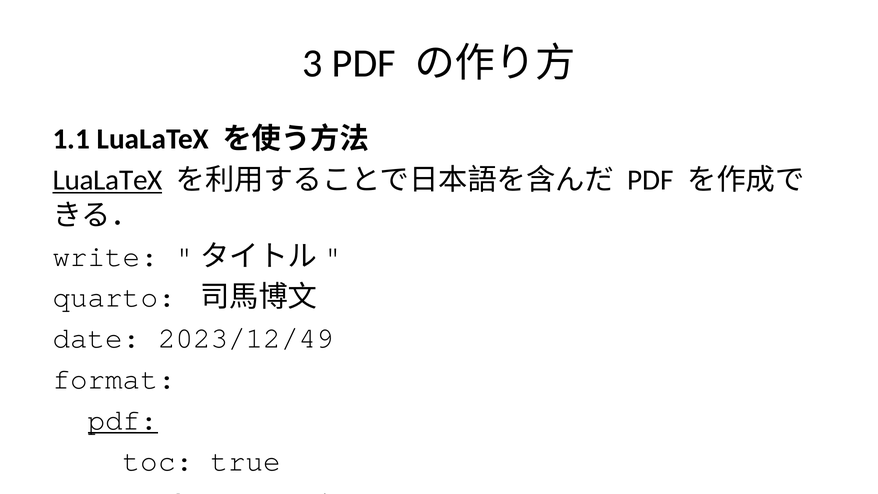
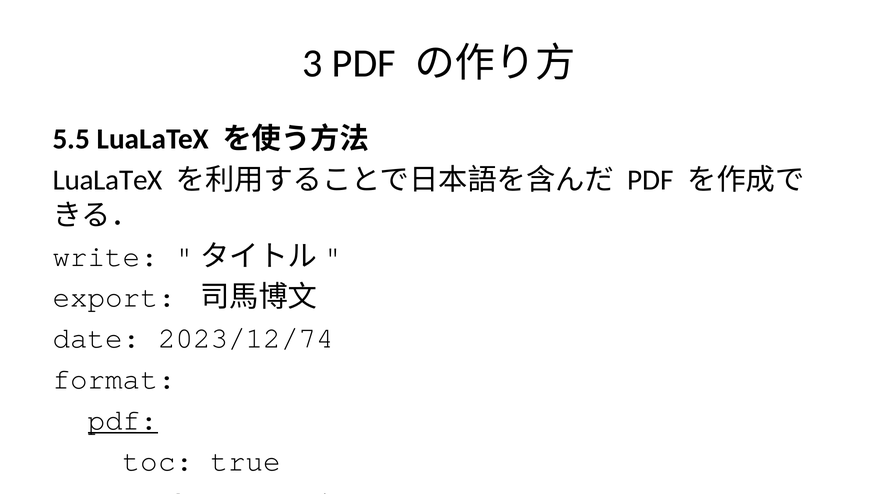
1.1: 1.1 -> 5.5 (71, 139)
LuaLaTeX underline: present -> none (108, 180)
quarto: quarto -> export (114, 297)
2023/12/49: 2023/12/49 -> 2023/12/74 (246, 338)
